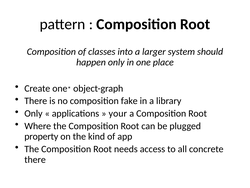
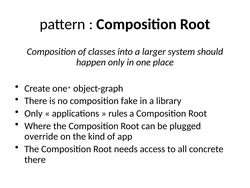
your: your -> rules (118, 113)
property: property -> override (41, 136)
